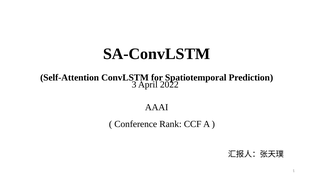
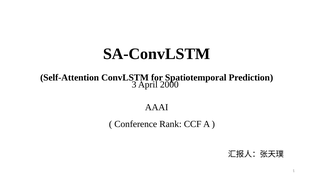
2022: 2022 -> 2000 (169, 85)
